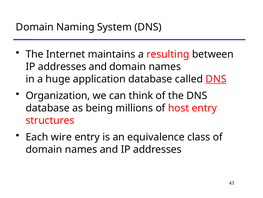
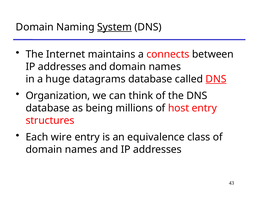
System underline: none -> present (115, 27)
resulting: resulting -> connects (168, 54)
application: application -> datagrams (99, 79)
